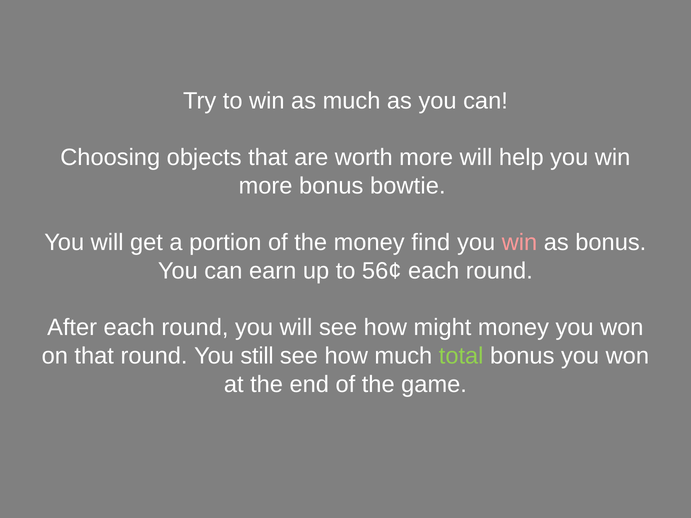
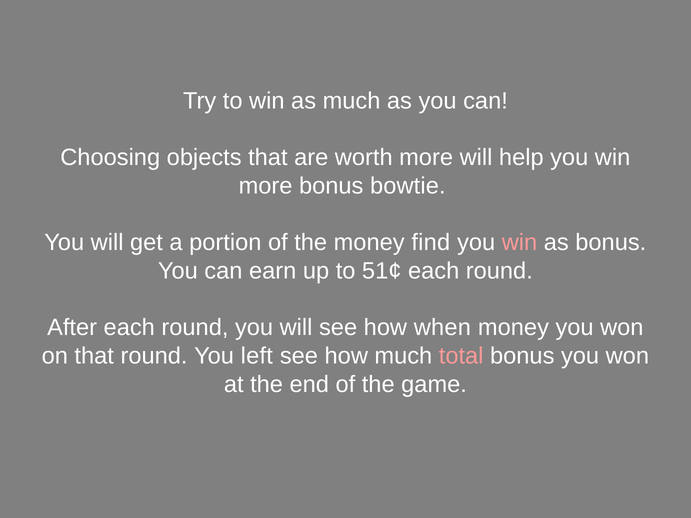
56¢: 56¢ -> 51¢ (382, 271)
might: might -> when (442, 328)
still: still -> left (257, 356)
total colour: light green -> pink (461, 356)
